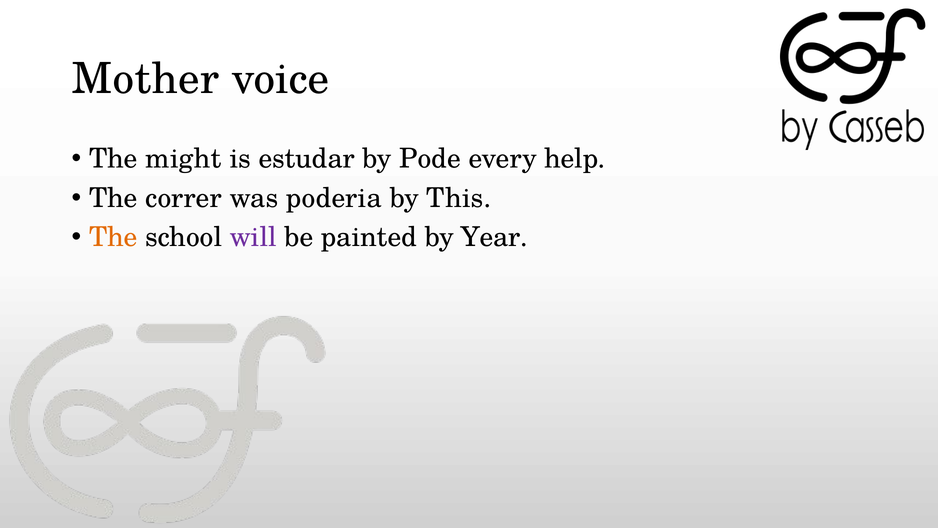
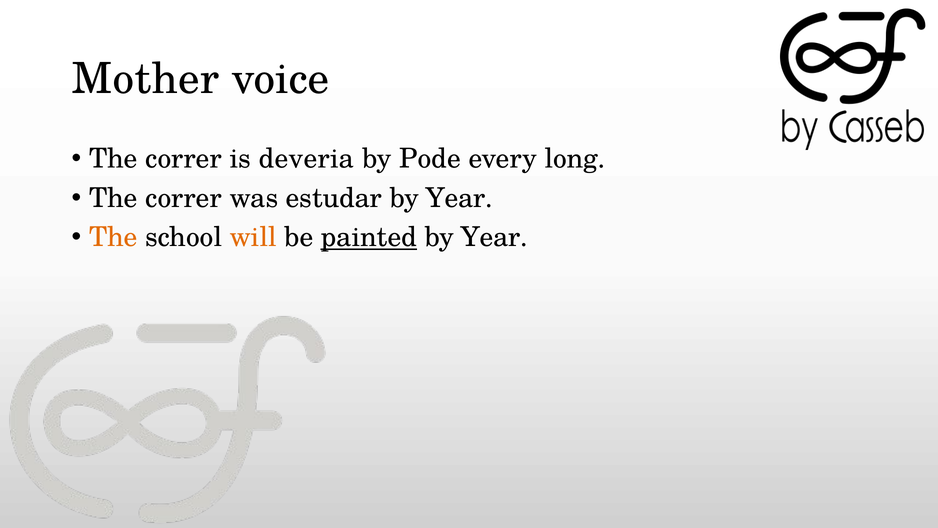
might: might -> correr (184, 159)
estudar: estudar -> deveria (307, 159)
help: help -> long (575, 159)
poderia: poderia -> estudar (334, 198)
This: This -> Year (459, 198)
will colour: purple -> orange (253, 237)
painted underline: none -> present (369, 237)
